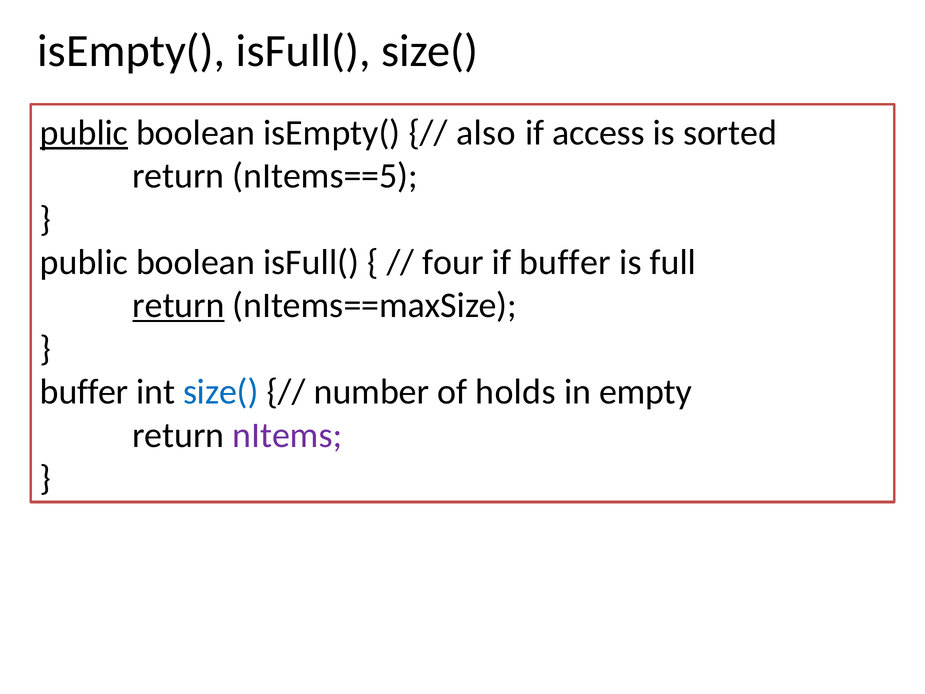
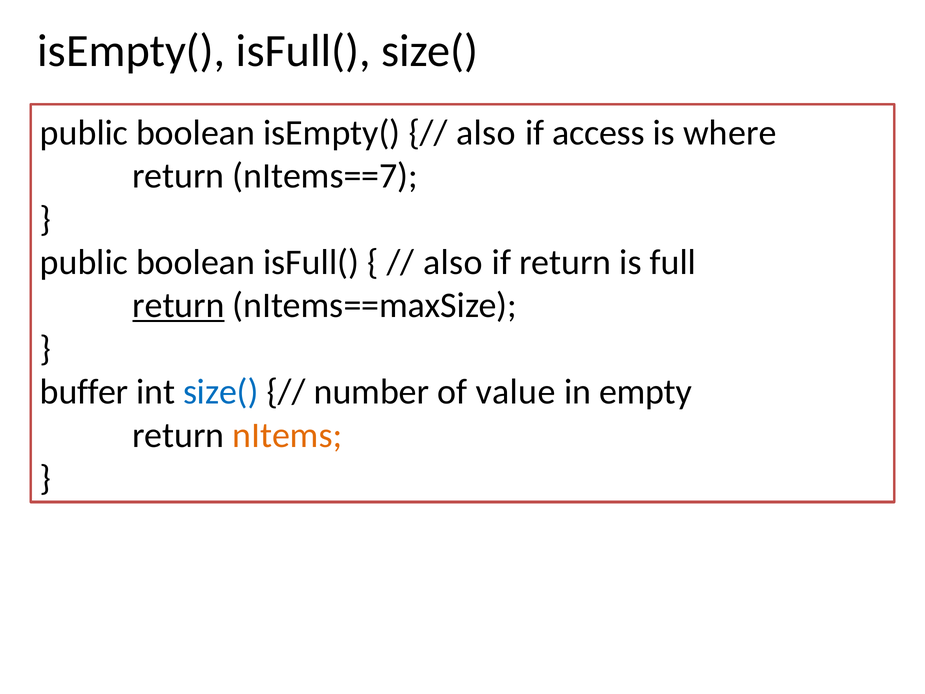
public underline: present -> none (84, 133)
sorted: sorted -> where (730, 133)
nItems==5: nItems==5 -> nItems==7 (325, 176)
four: four -> also (453, 262)
if buffer: buffer -> return (565, 262)
holds: holds -> value (516, 392)
nItems colour: purple -> orange (287, 435)
